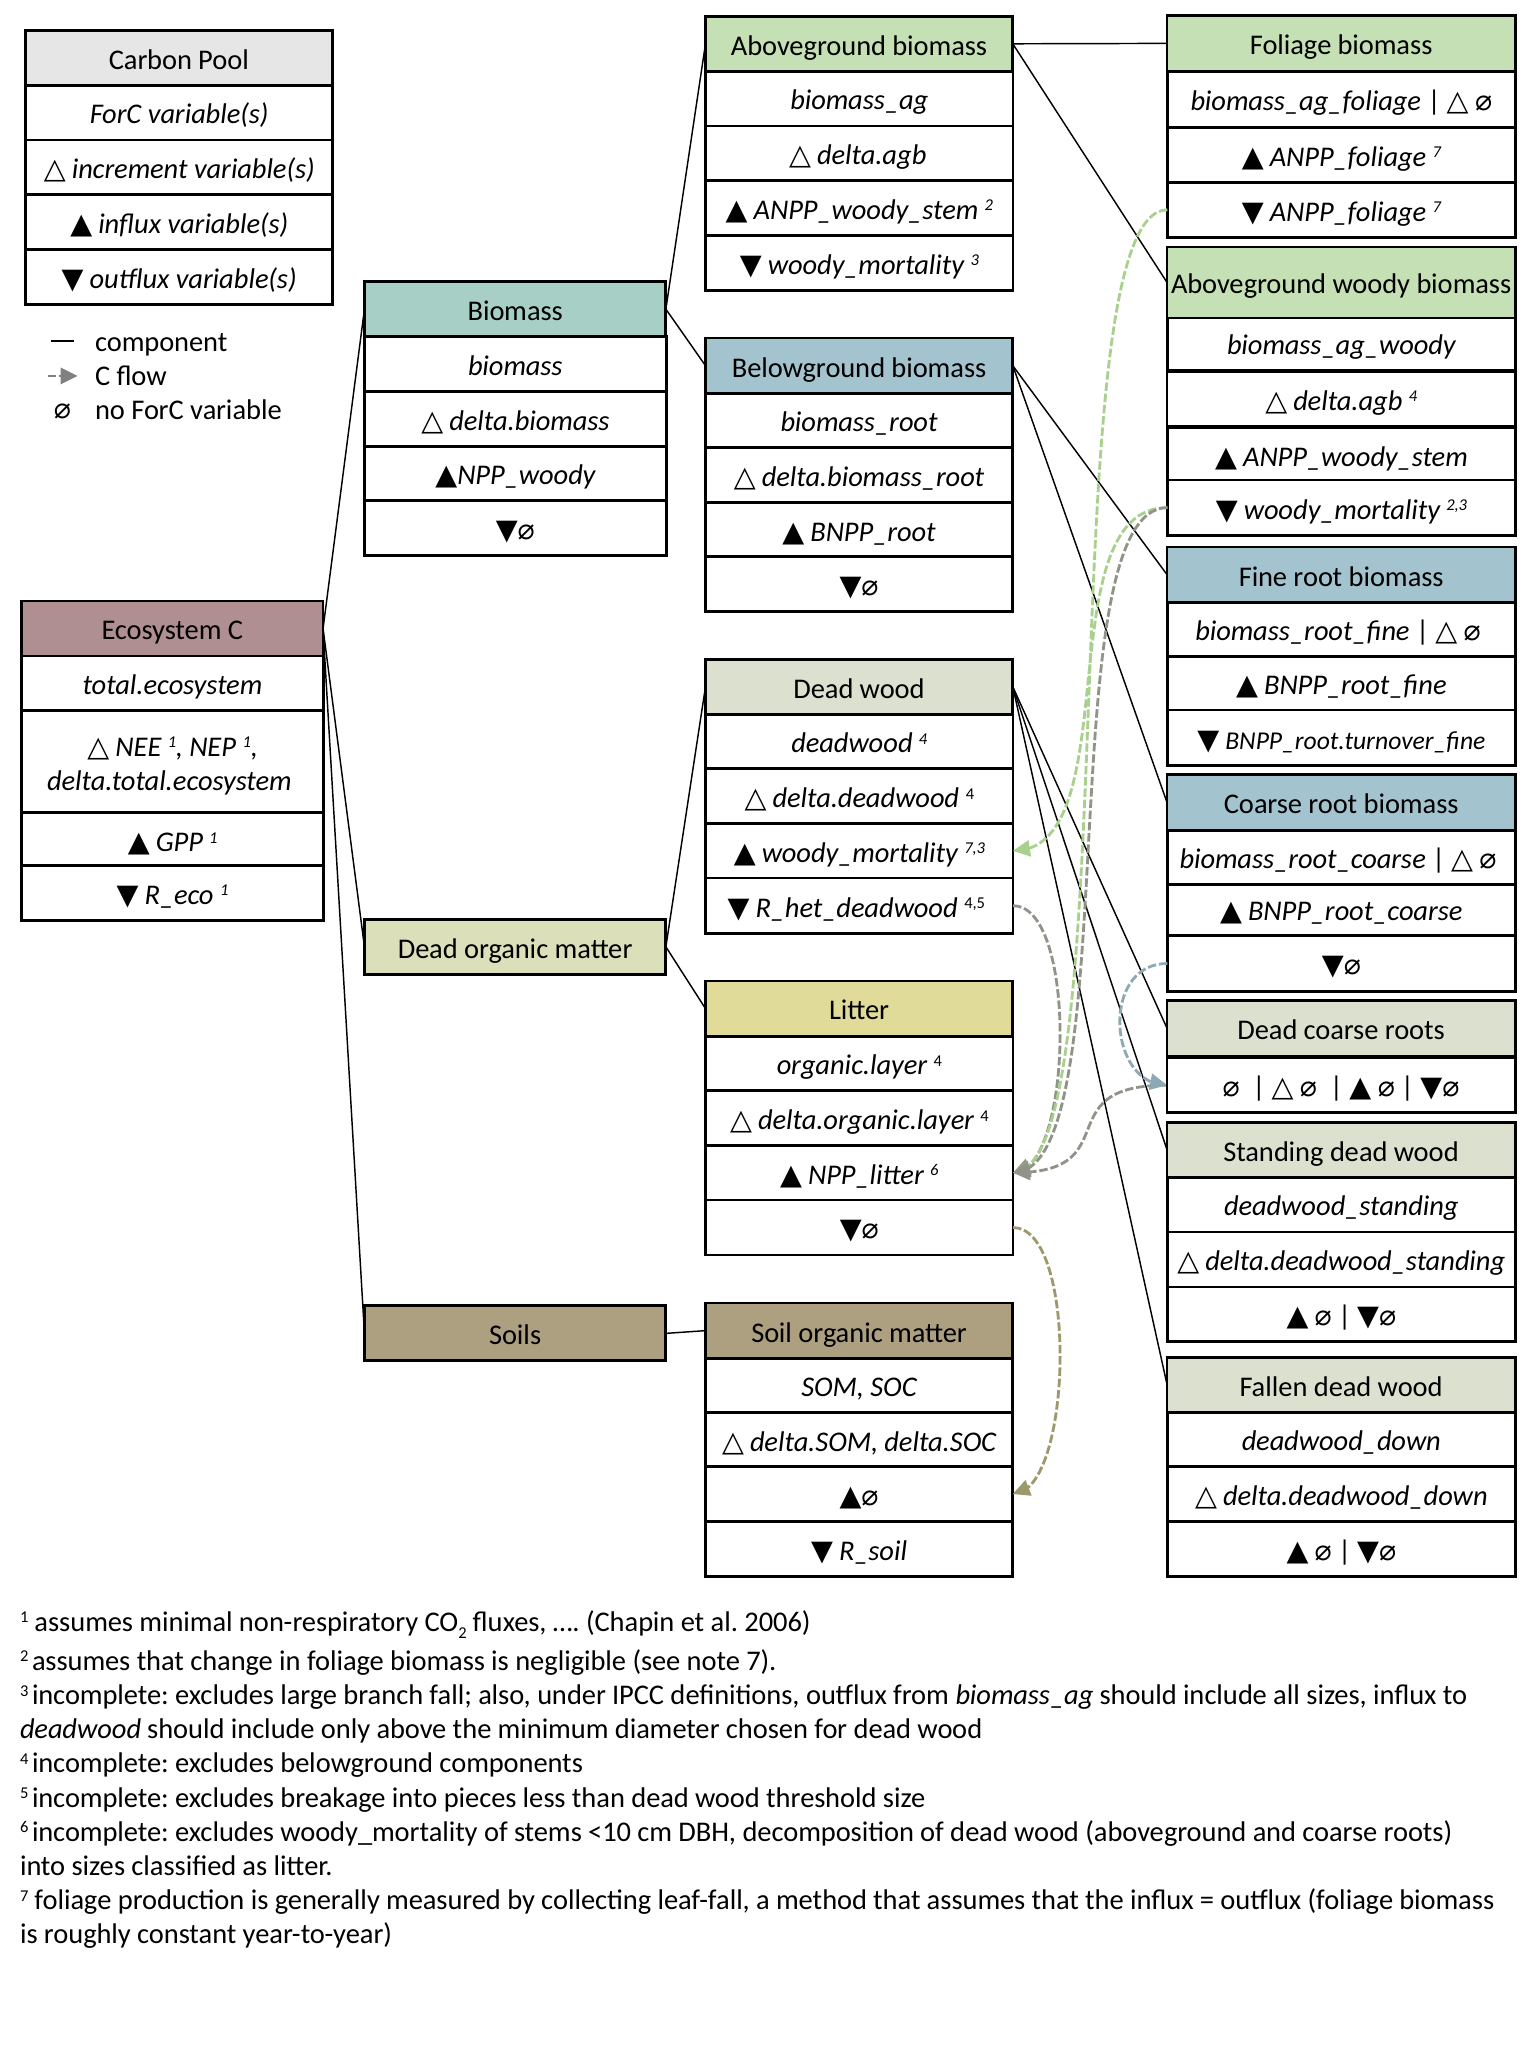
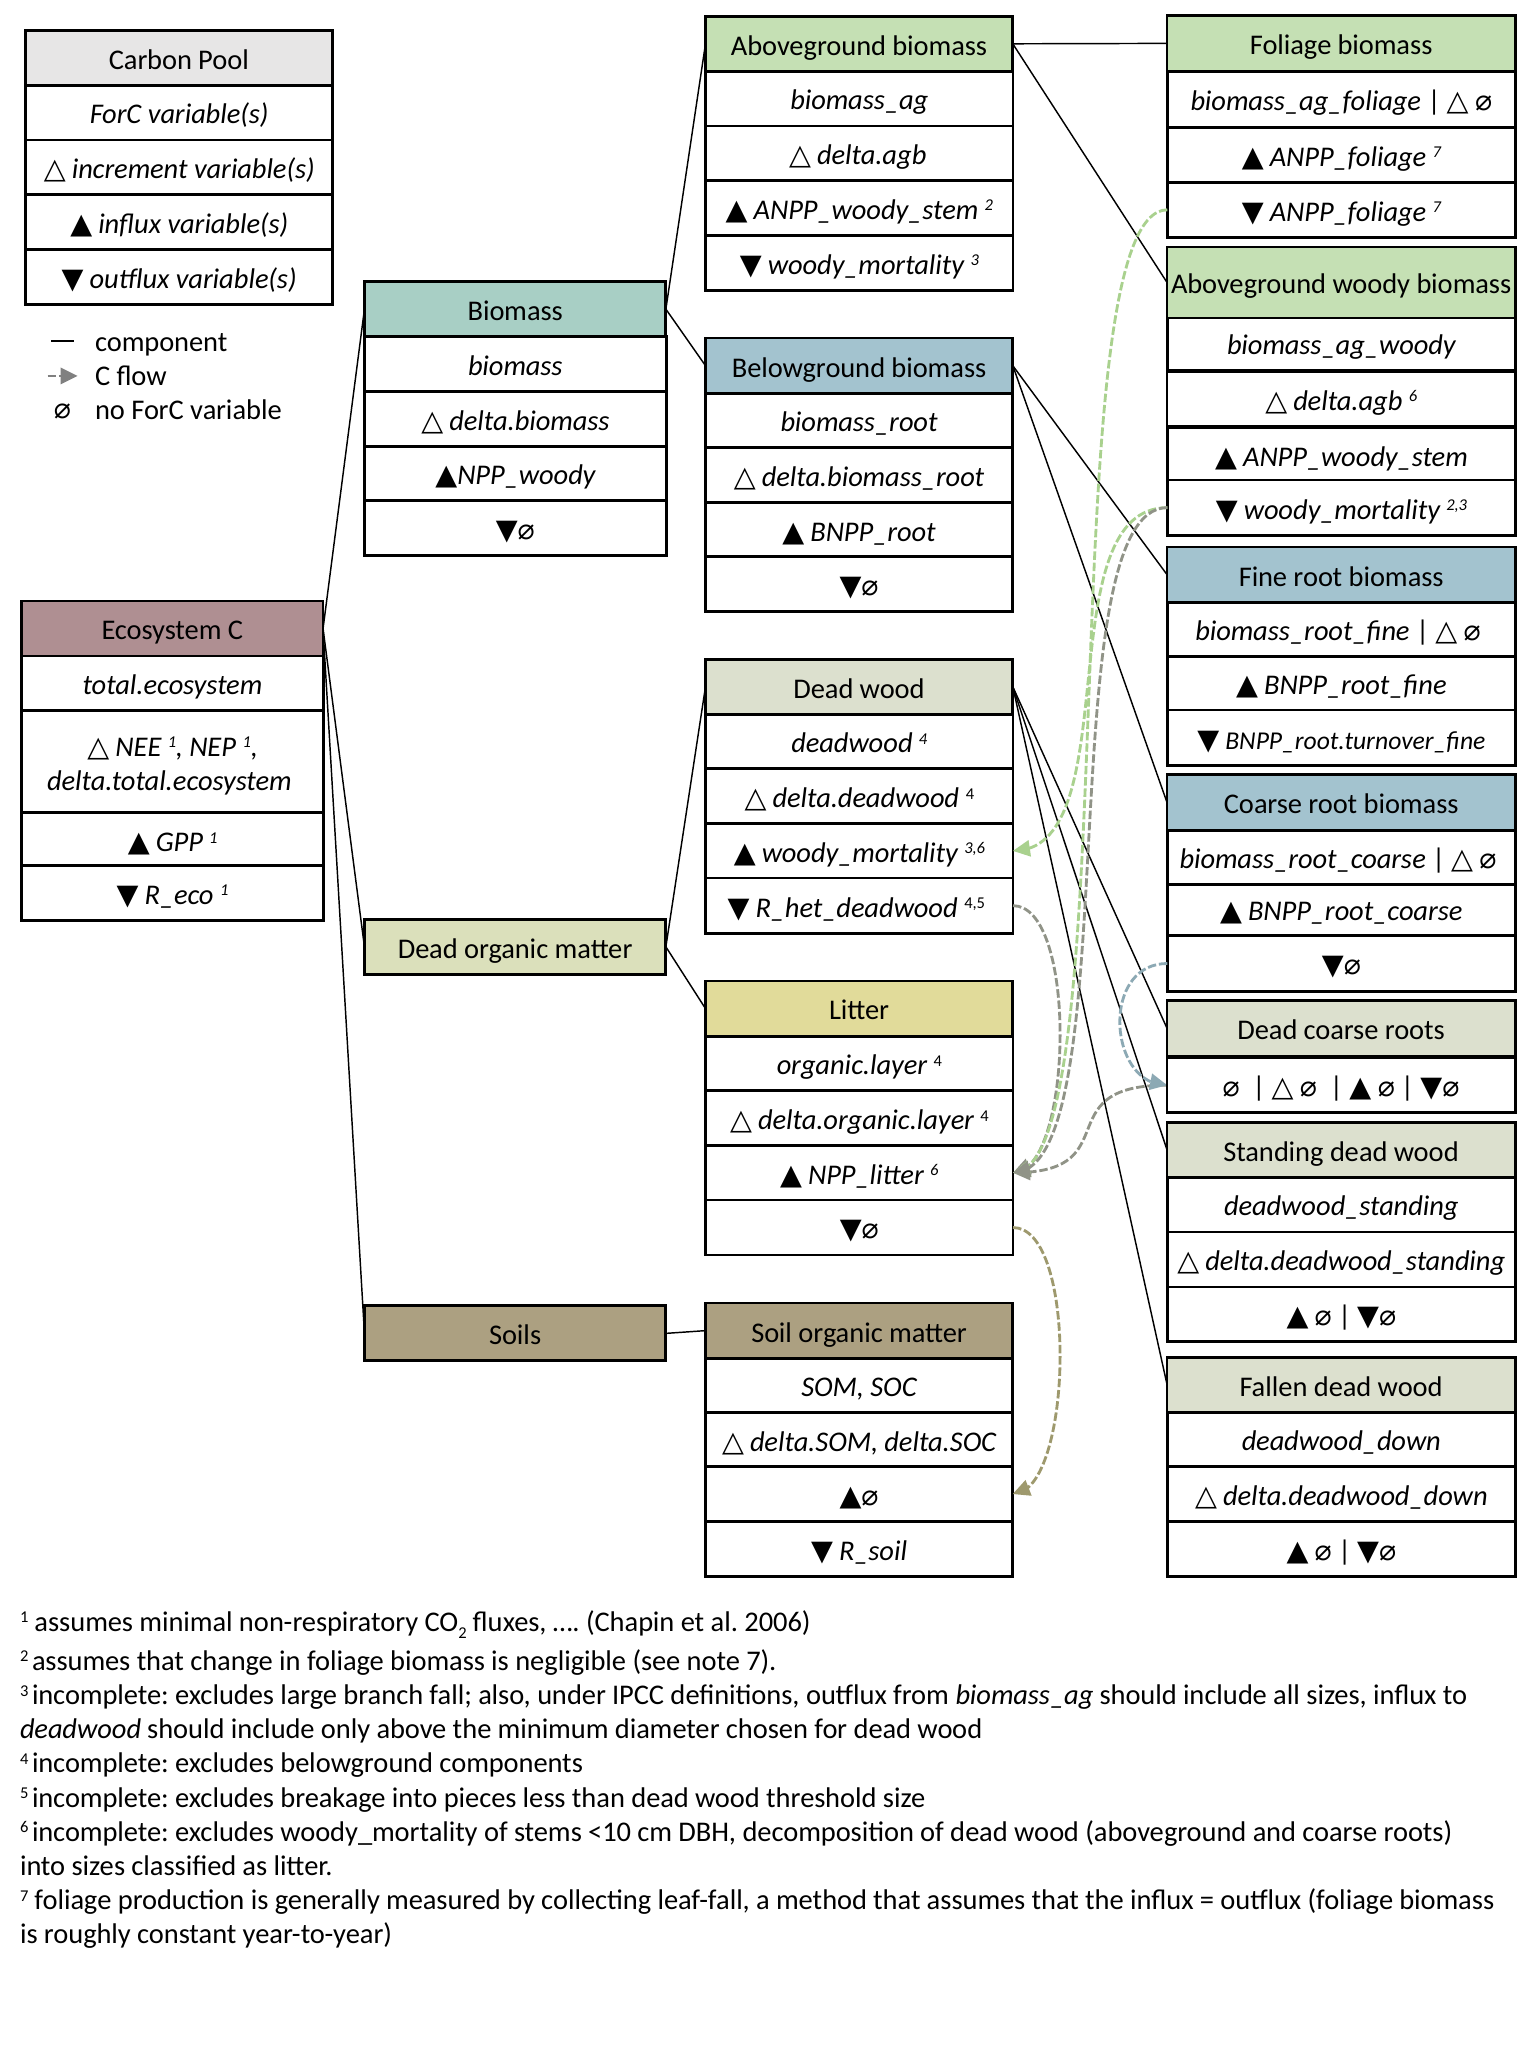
delta.agb 4: 4 -> 6 (1413, 396)
7,3: 7,3 -> 3,6 (975, 848)
